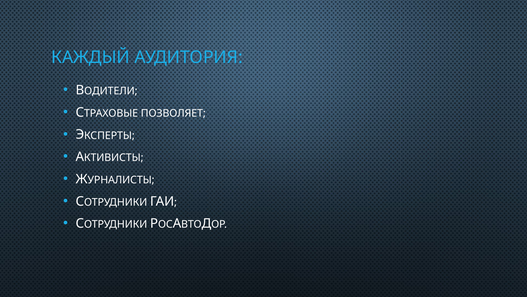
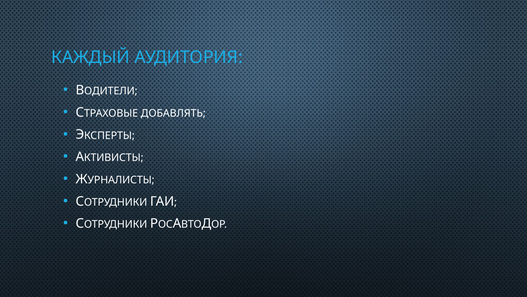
ПОЗВОЛЯЕТ: ПОЗВОЛЯЕТ -> ДОБАВЛЯТЬ (173, 113)
